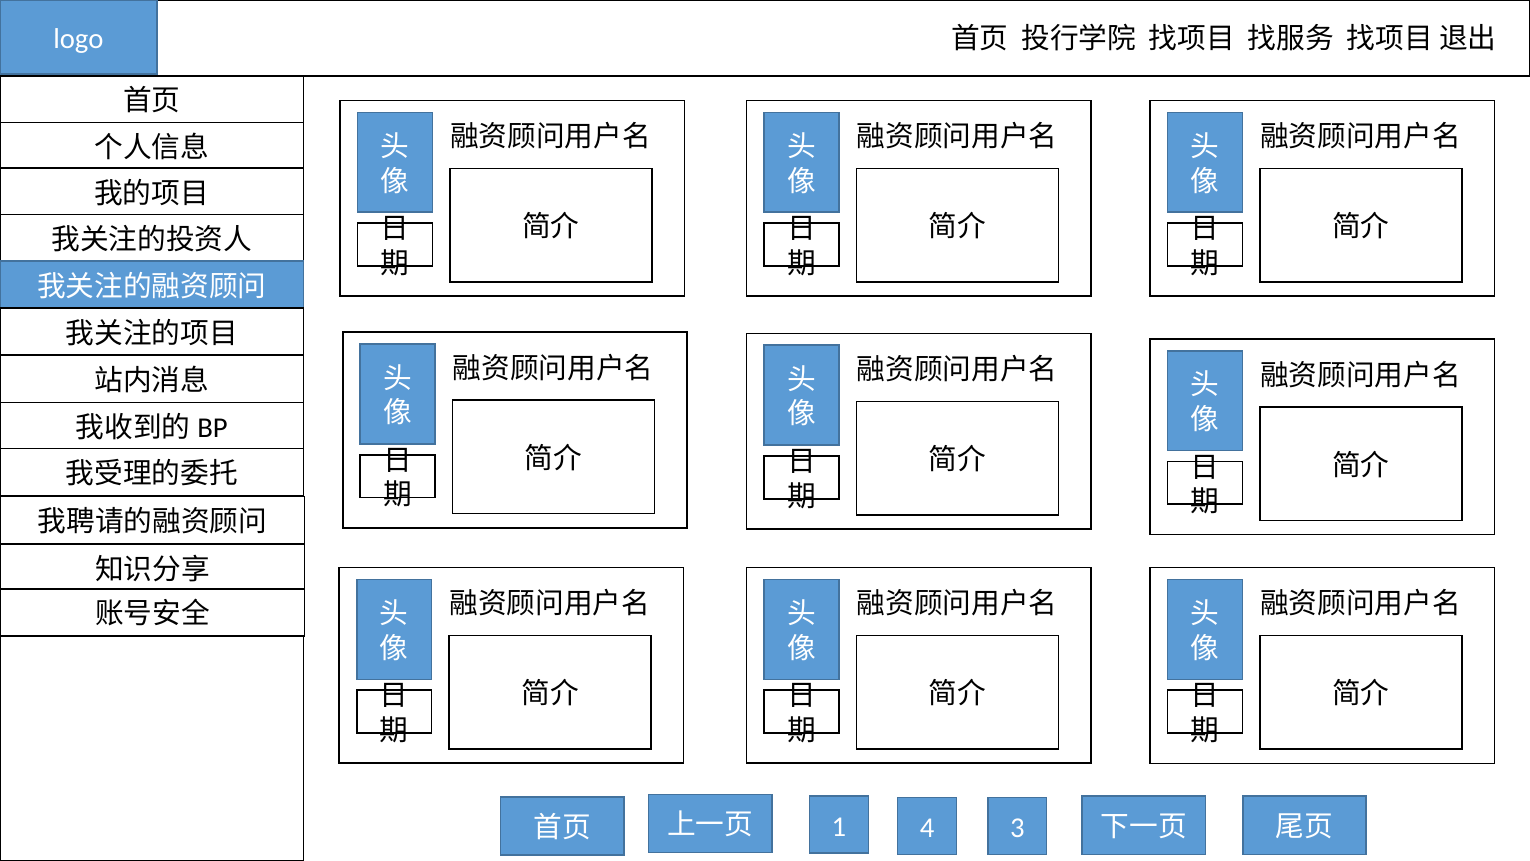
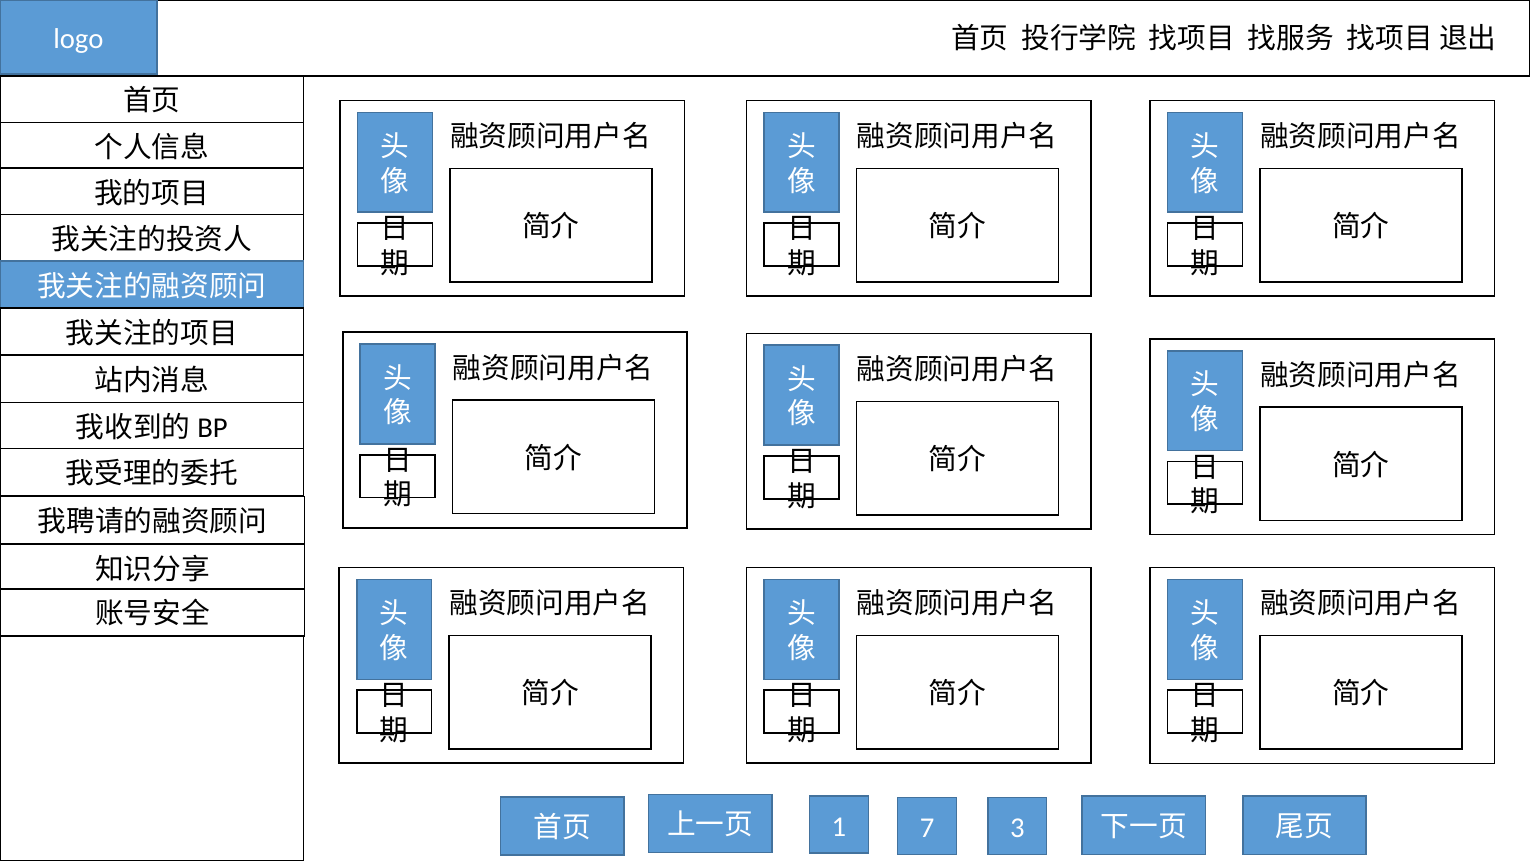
4: 4 -> 7 (927, 828)
